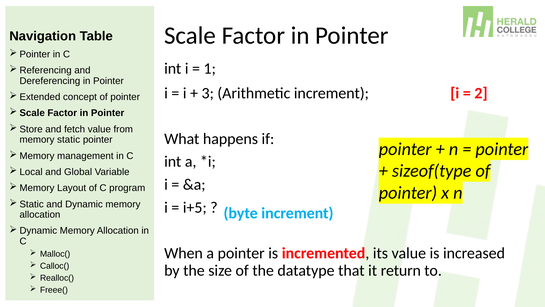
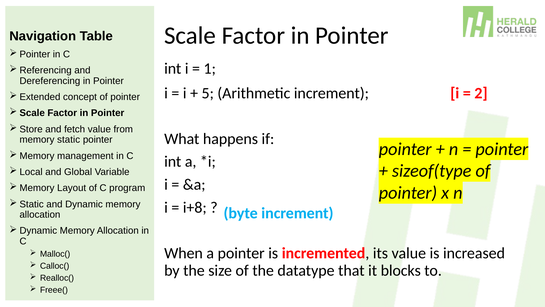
3: 3 -> 5 (208, 93)
i+5: i+5 -> i+8 (195, 207)
return: return -> blocks (401, 270)
